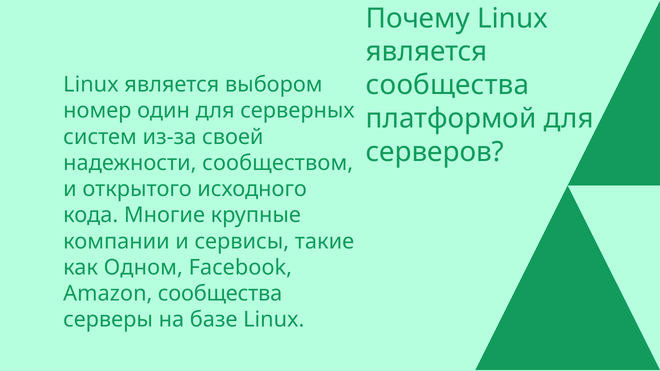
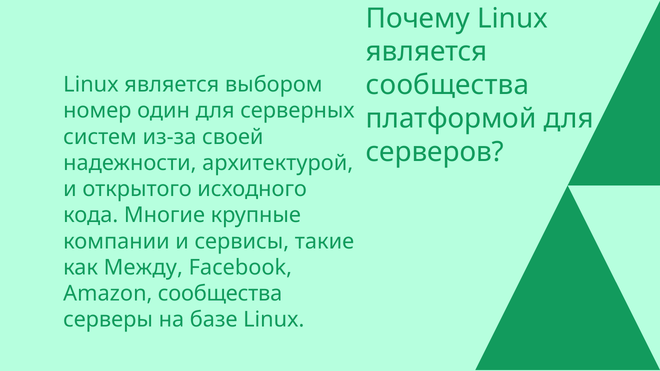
сообществом: сообществом -> архитектурой (278, 163)
Одном: Одном -> Между (143, 268)
